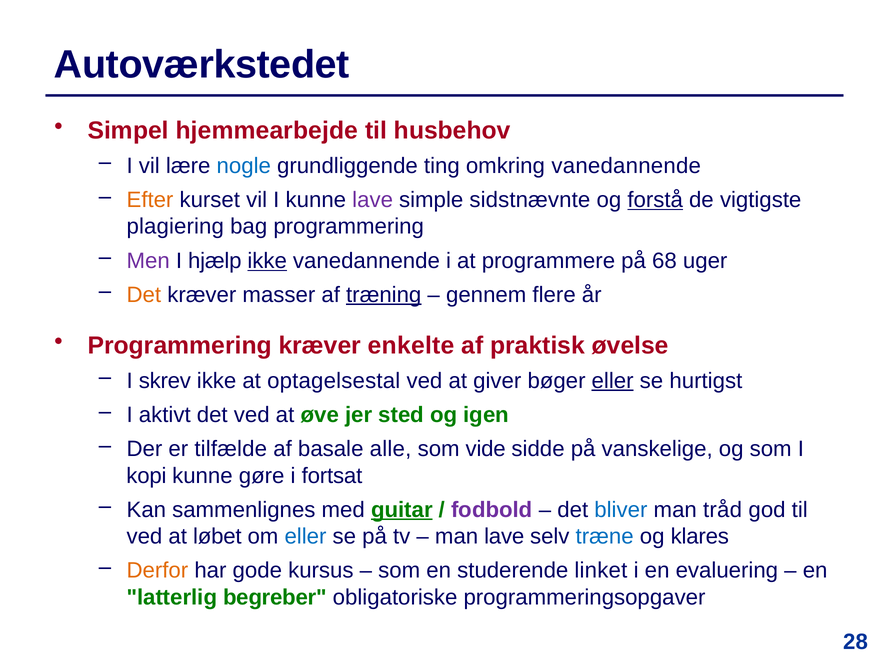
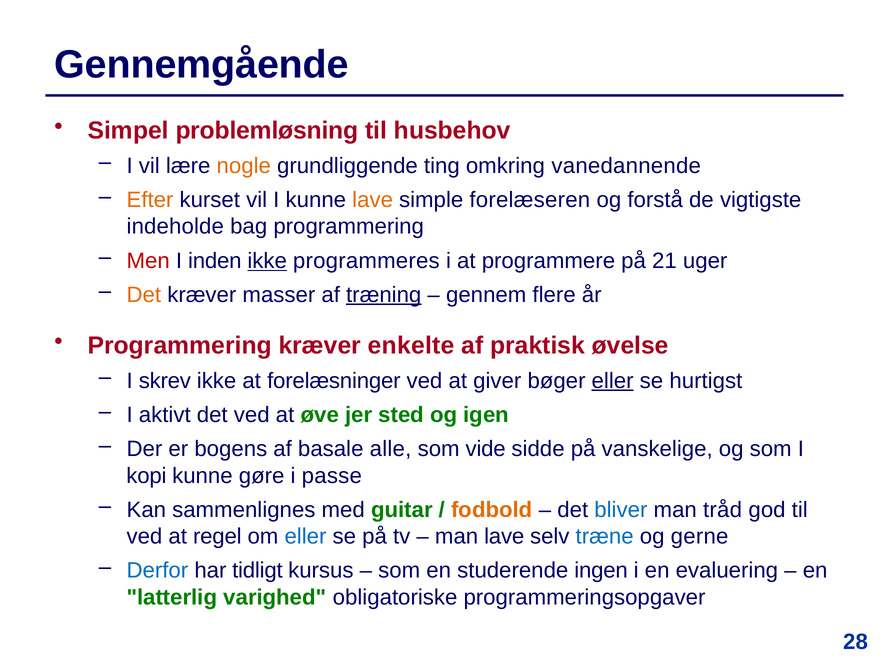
Autoværkstedet: Autoværkstedet -> Gennemgående (202, 65)
hjemmearbejde: hjemmearbejde -> problemløsning (267, 130)
nogle colour: blue -> orange (244, 166)
lave colour: purple -> orange (373, 200)
sidstnævnte: sidstnævnte -> forelæseren (530, 200)
forstå underline: present -> none (655, 200)
plagiering: plagiering -> indeholde (175, 227)
Men colour: purple -> red (148, 261)
hjælp: hjælp -> inden (215, 261)
ikke vanedannende: vanedannende -> programmeres (366, 261)
68: 68 -> 21 (664, 261)
optagelsestal: optagelsestal -> forelæsninger (334, 381)
tilfælde: tilfælde -> bogens (231, 449)
fortsat: fortsat -> passe (332, 475)
guitar underline: present -> none (402, 510)
fodbold colour: purple -> orange (492, 510)
løbet: løbet -> regel (217, 536)
klares: klares -> gerne (700, 536)
Derfor colour: orange -> blue (157, 570)
gode: gode -> tidligt (257, 570)
linket: linket -> ingen (601, 570)
begreber: begreber -> varighed (275, 597)
